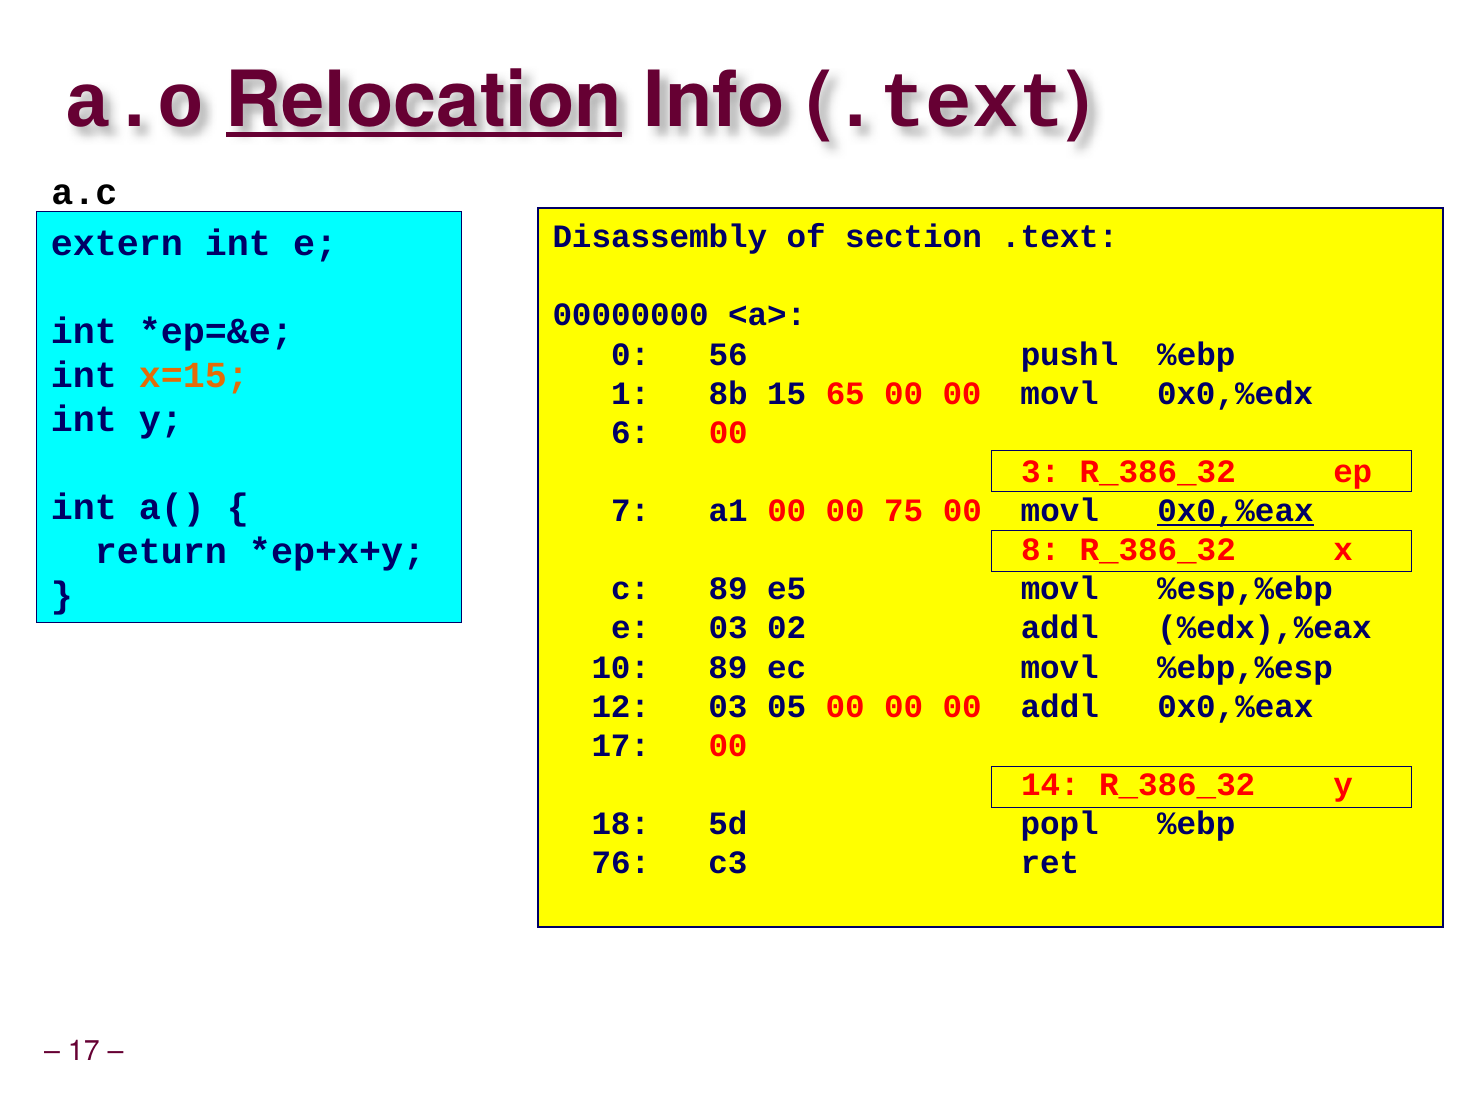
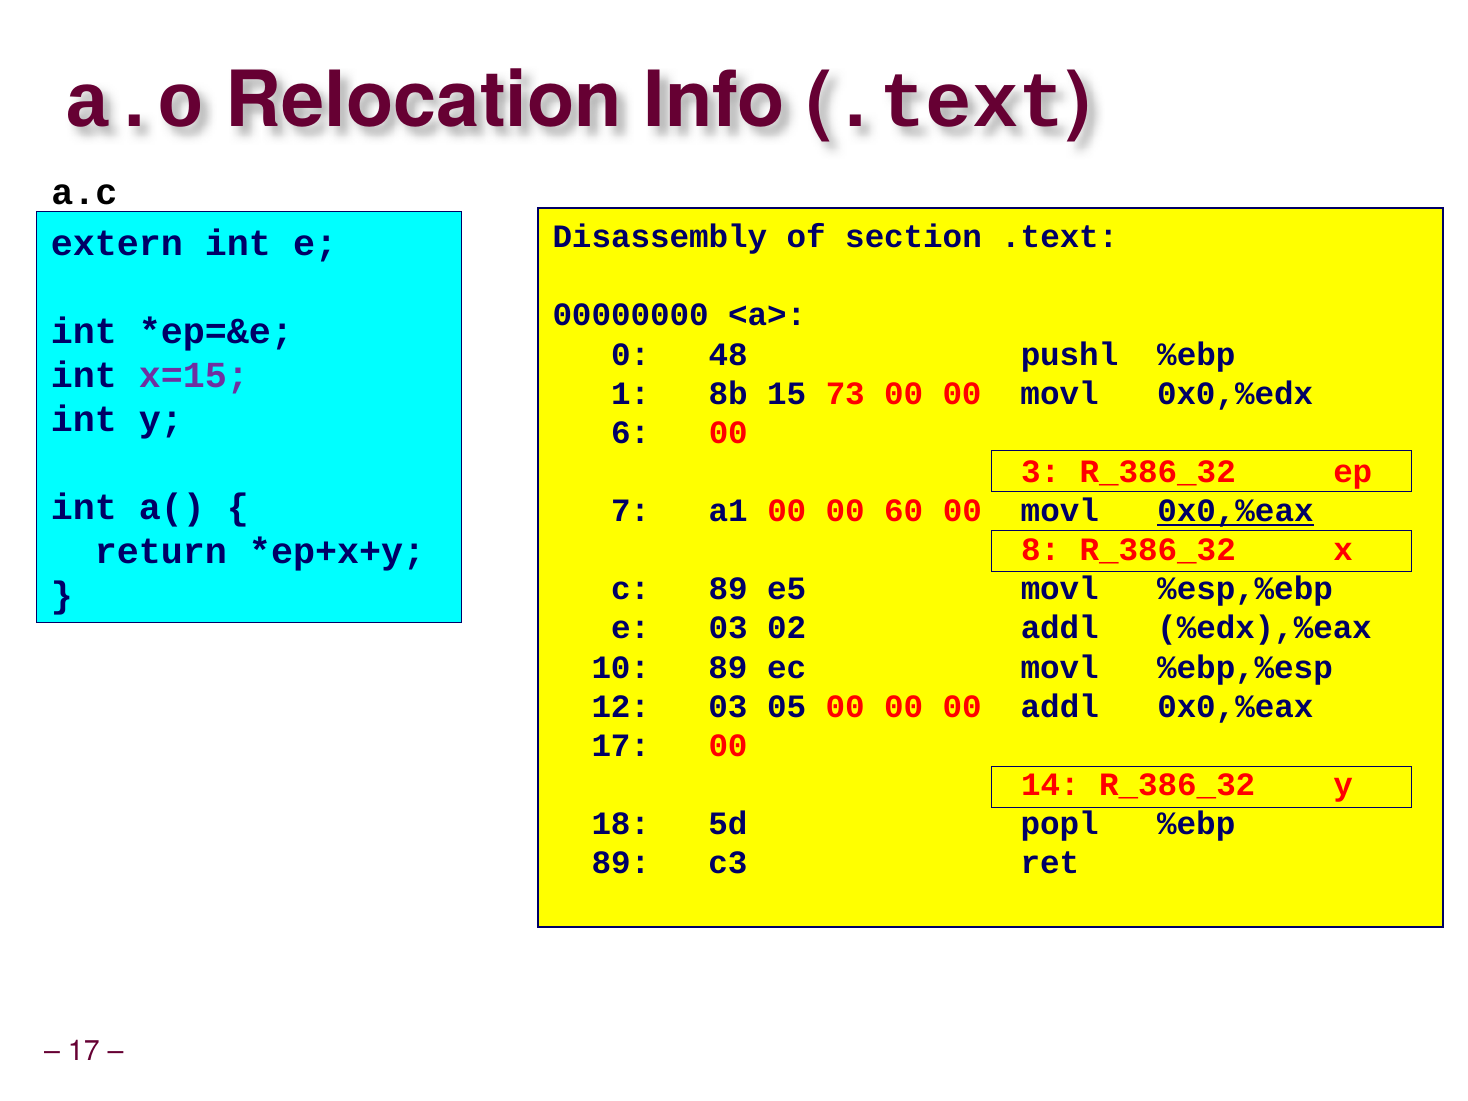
Relocation underline: present -> none (424, 101)
56: 56 -> 48 (728, 354)
x=15 colour: orange -> purple (194, 376)
65: 65 -> 73 (845, 393)
75: 75 -> 60 (904, 511)
76: 76 -> 89 (621, 863)
